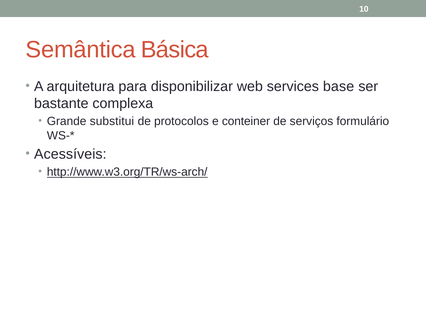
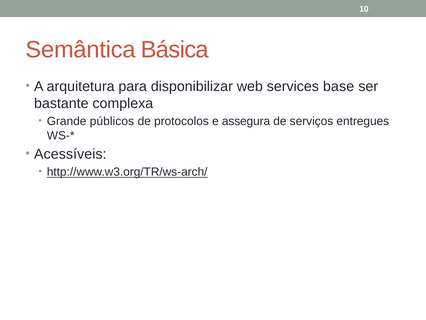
substitui: substitui -> públicos (112, 121)
conteiner: conteiner -> assegura (246, 121)
formulário: formulário -> entregues (363, 121)
